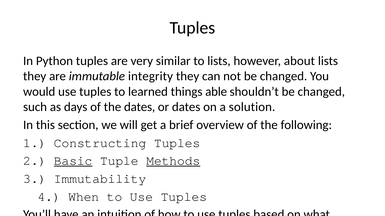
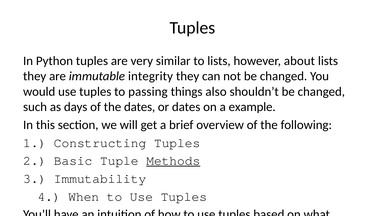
to learned: learned -> passing (148, 92)
things able: able -> also (216, 92)
a solution: solution -> example (252, 107)
Basic underline: present -> none (73, 161)
